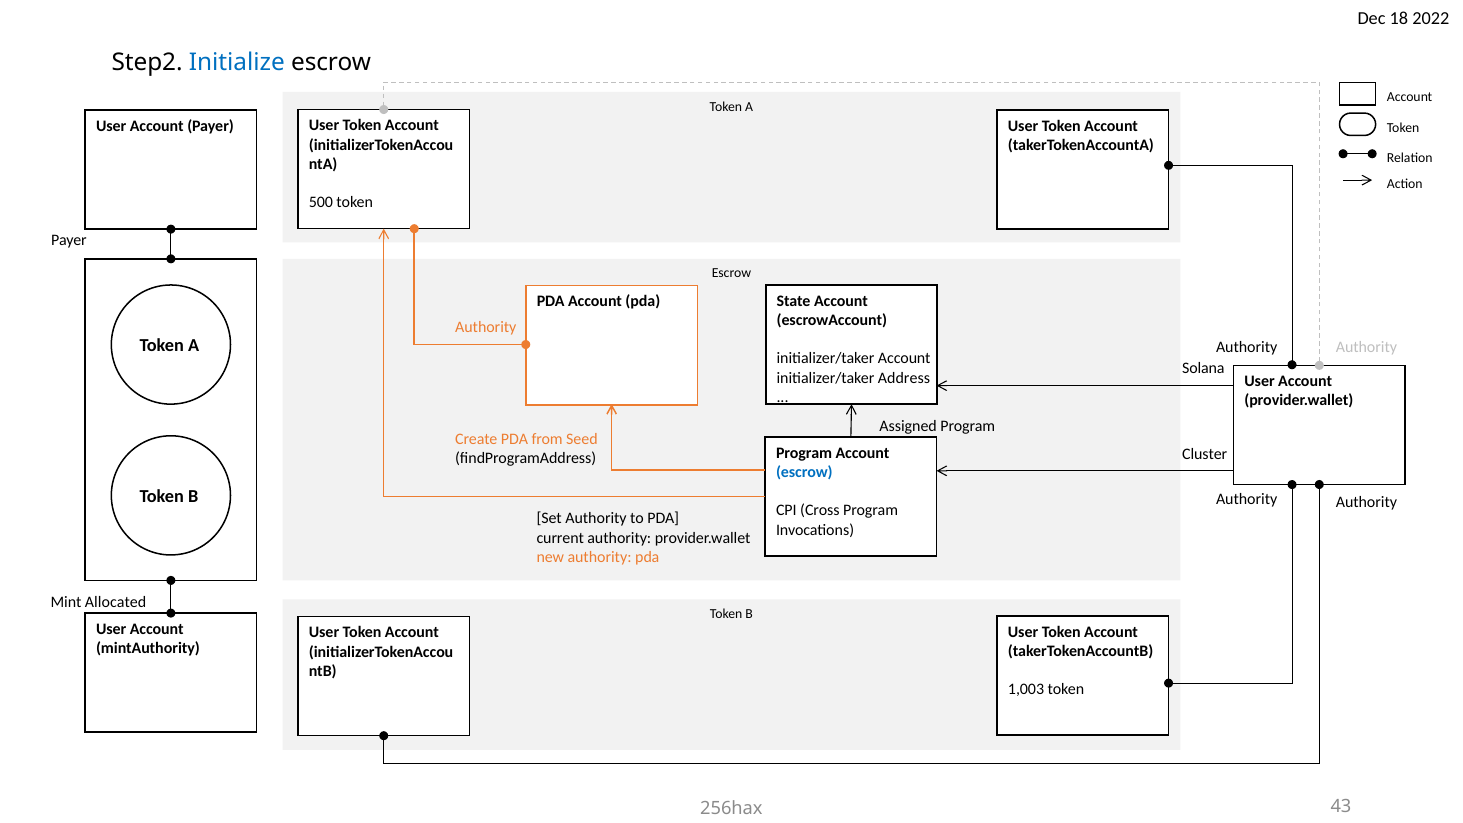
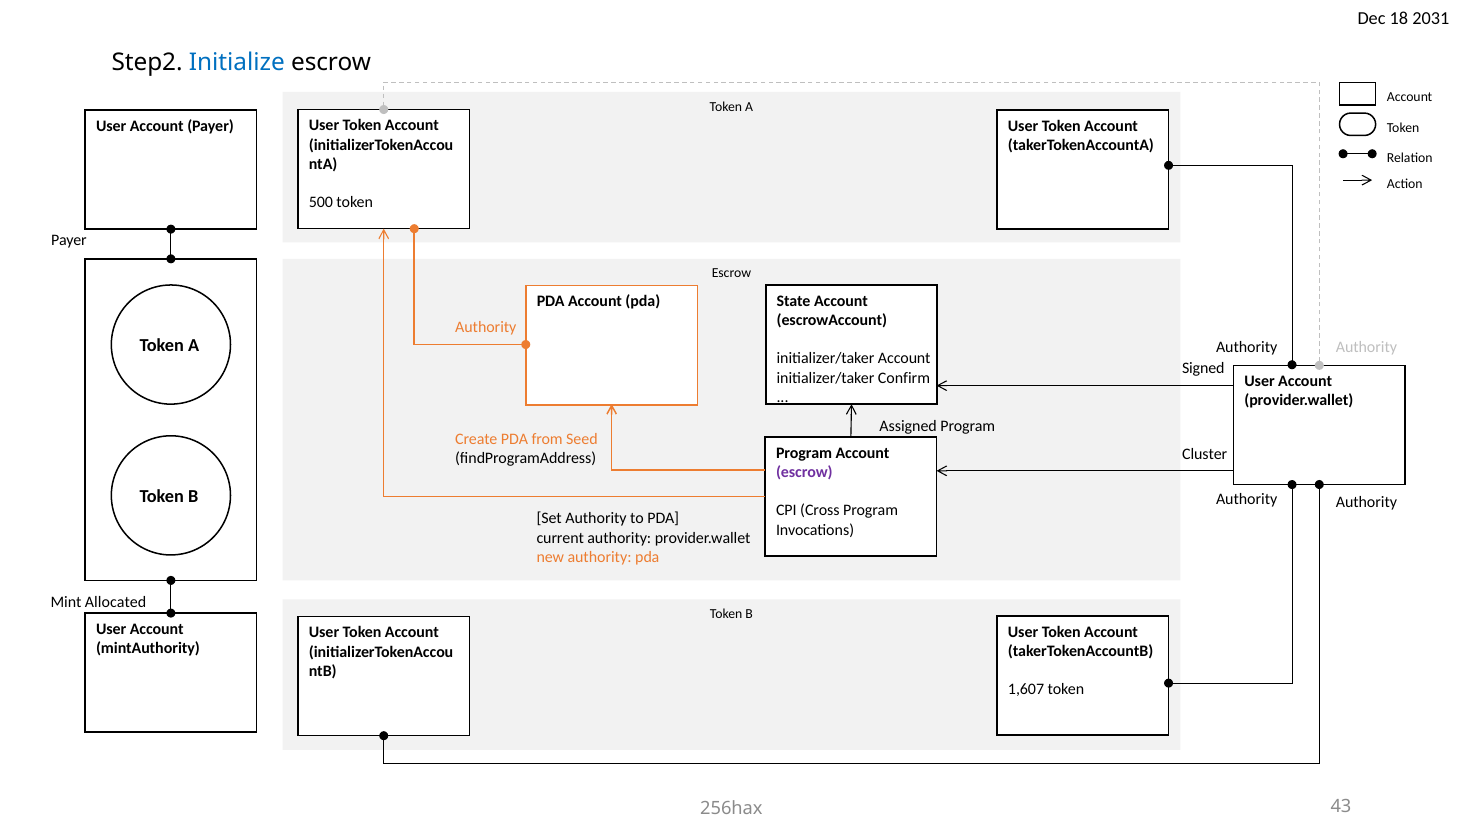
2022: 2022 -> 2031 (1431, 19)
Solana: Solana -> Signed (1203, 368)
Address: Address -> Confirm (904, 378)
escrow colour: blue -> purple (804, 472)
1,003: 1,003 -> 1,607 (1026, 689)
